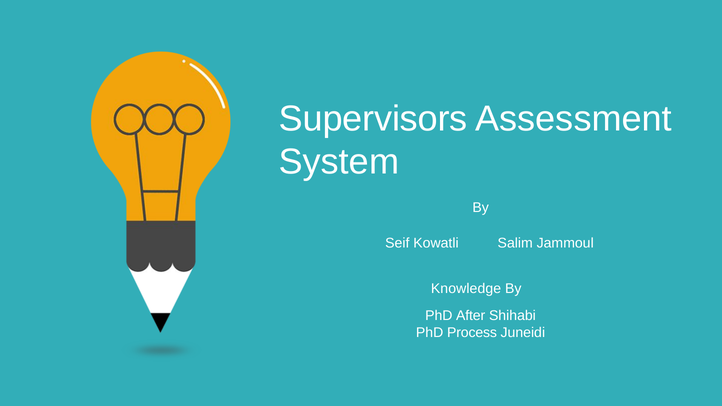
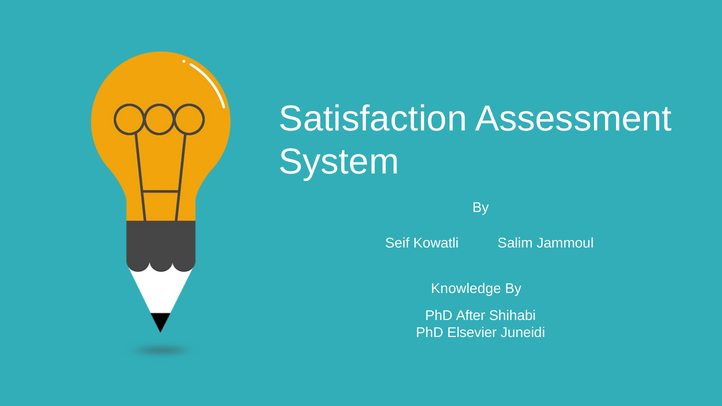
Supervisors: Supervisors -> Satisfaction (373, 119)
Process: Process -> Elsevier (472, 332)
